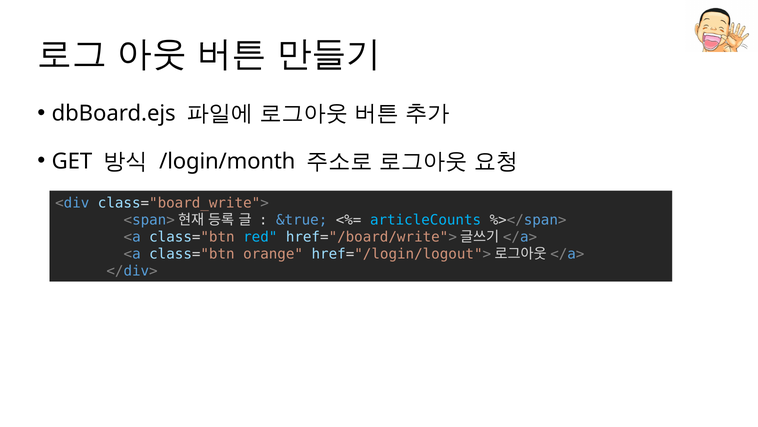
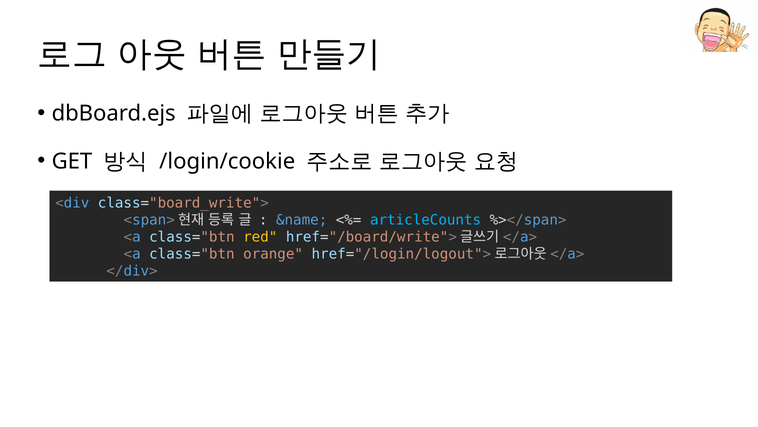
/login/month: /login/month -> /login/cookie (227, 161)
&true: &true -> &name (302, 220)
red colour: light blue -> yellow (260, 237)
